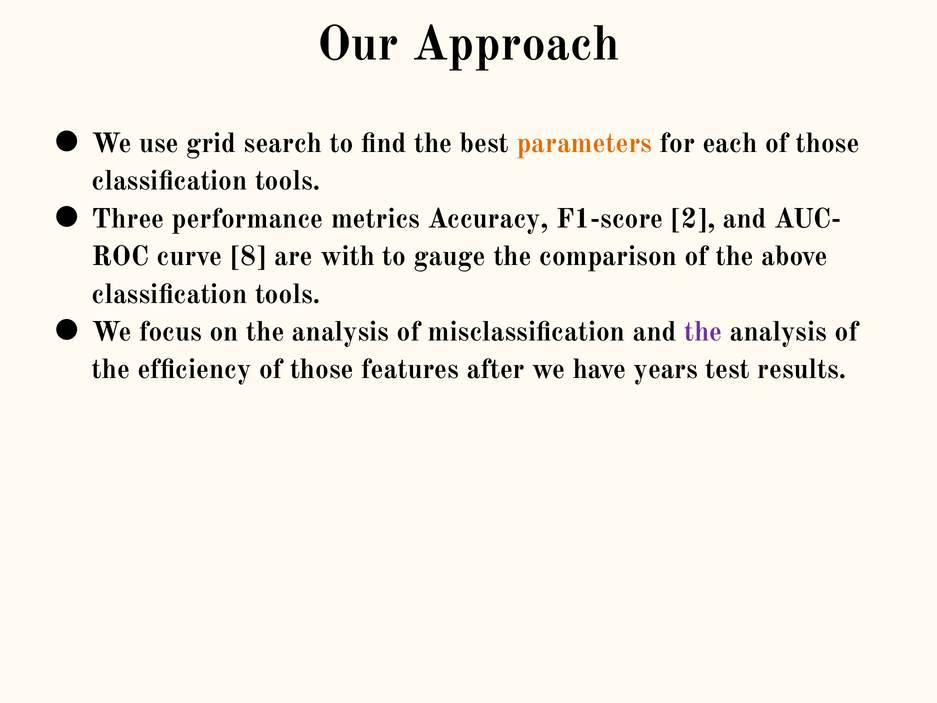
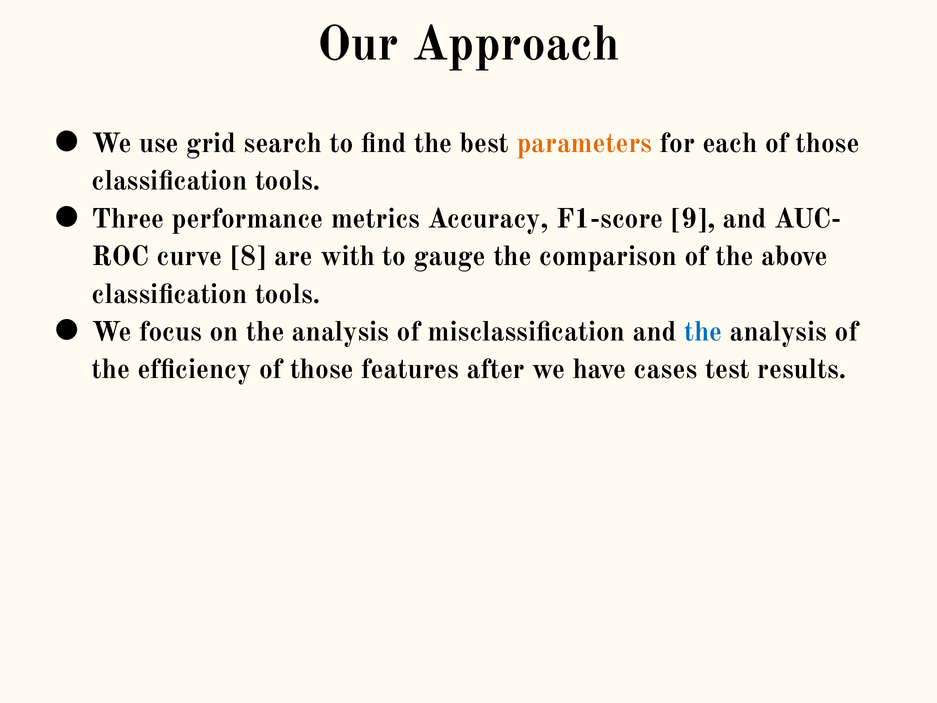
2: 2 -> 9 (693, 218)
the colour: purple -> blue (703, 332)
years: years -> cases (666, 369)
